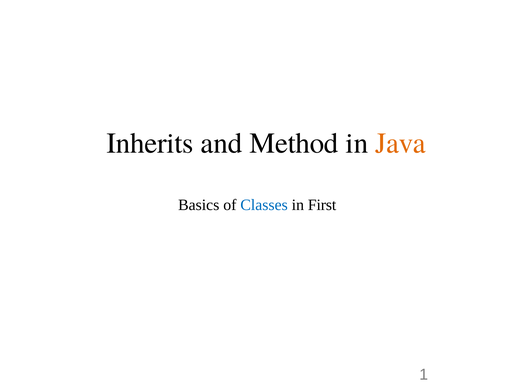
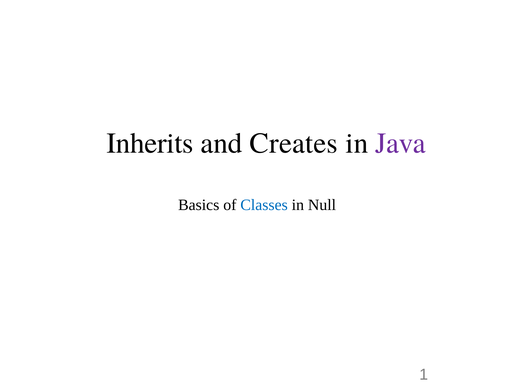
Method: Method -> Creates (294, 143)
Java colour: orange -> purple (401, 143)
First: First -> Null (322, 205)
